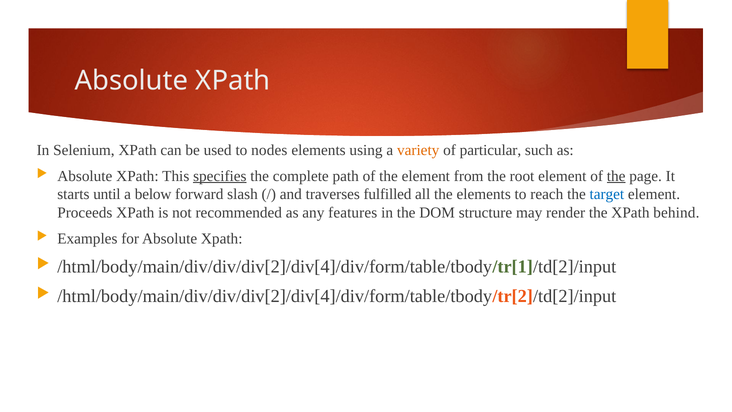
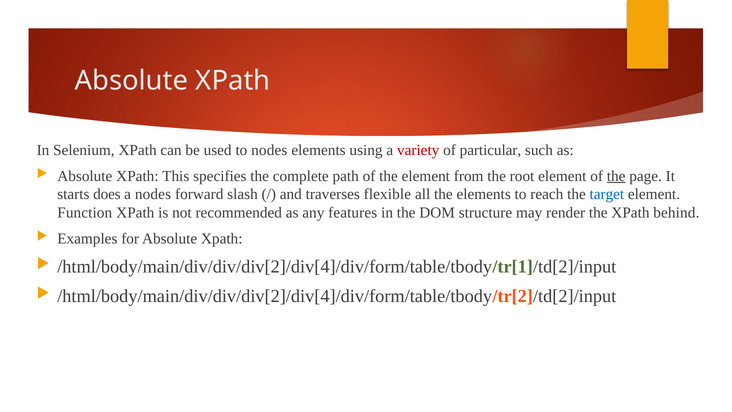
variety colour: orange -> red (418, 150)
specifies underline: present -> none (220, 176)
until: until -> does (107, 194)
a below: below -> nodes (153, 194)
fulfilled: fulfilled -> flexible (387, 194)
Proceeds: Proceeds -> Function (85, 212)
